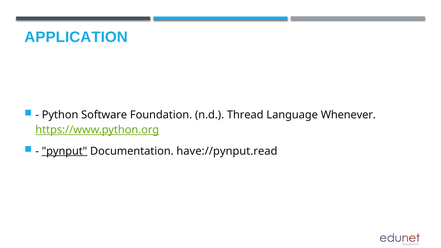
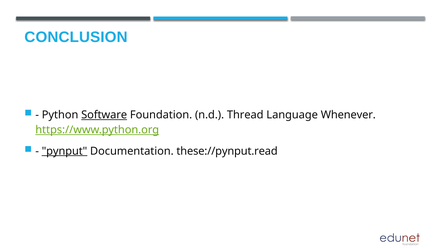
APPLICATION: APPLICATION -> CONCLUSION (76, 37)
Software underline: none -> present (104, 115)
have://pynput.read: have://pynput.read -> these://pynput.read (227, 151)
